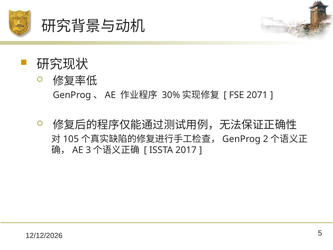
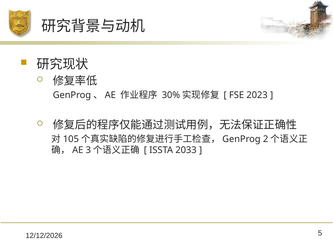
2071: 2071 -> 2023 (257, 95)
2017: 2017 -> 2033 (186, 150)
